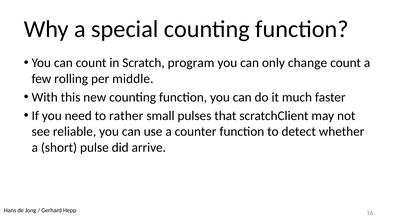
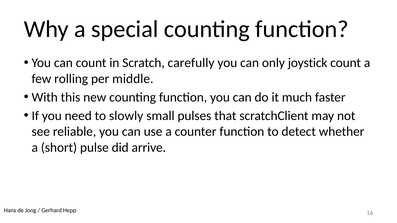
program: program -> carefully (191, 63)
change: change -> joystick (308, 63)
rather: rather -> slowly (126, 116)
